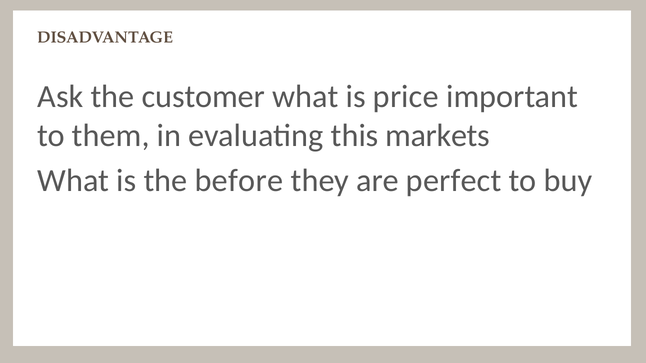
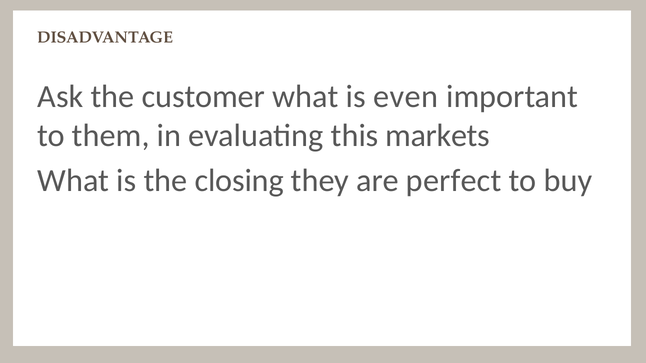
price: price -> even (406, 97)
before: before -> closing (239, 181)
